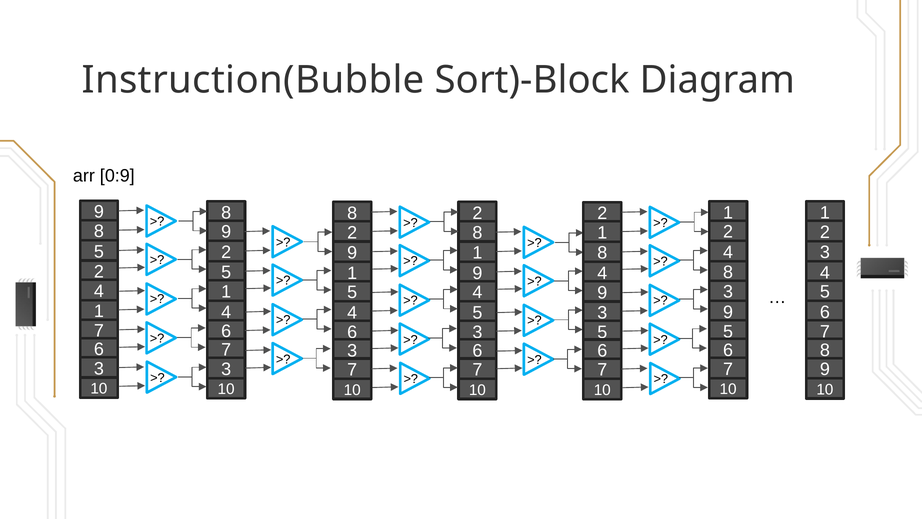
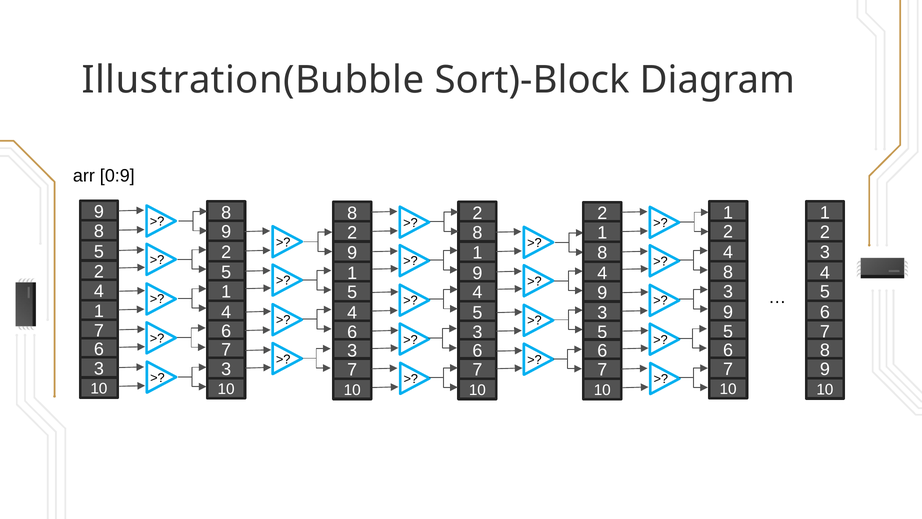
Instruction(Bubble: Instruction(Bubble -> Illustration(Bubble (253, 80)
